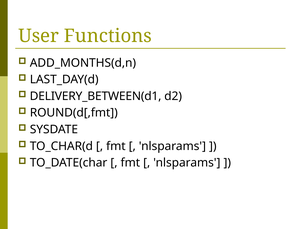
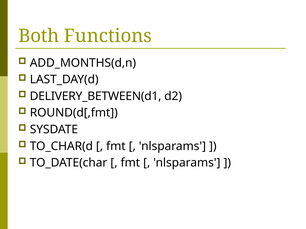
User: User -> Both (39, 36)
